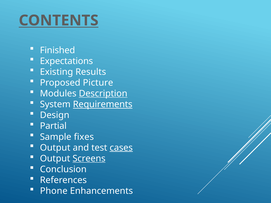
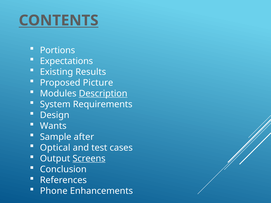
Finished: Finished -> Portions (58, 50)
Requirements underline: present -> none (103, 104)
Partial: Partial -> Wants (53, 126)
fixes: fixes -> after (84, 137)
Output: Output -> Optical (55, 148)
cases underline: present -> none (121, 148)
